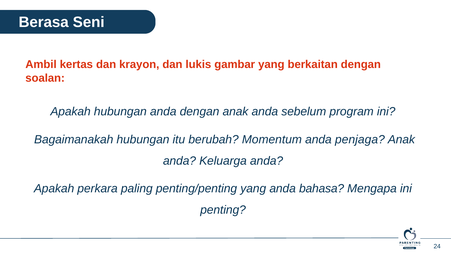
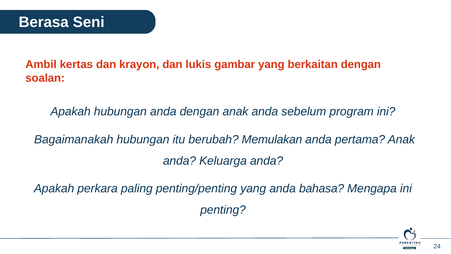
Momentum: Momentum -> Memulakan (272, 139)
penjaga: penjaga -> pertama (360, 139)
